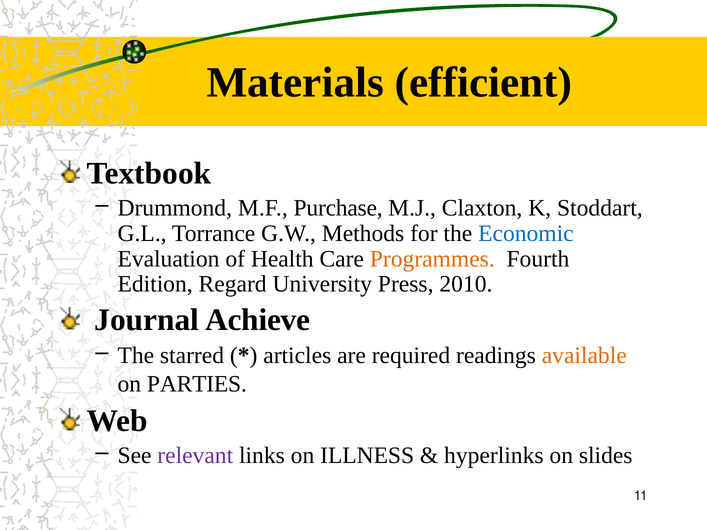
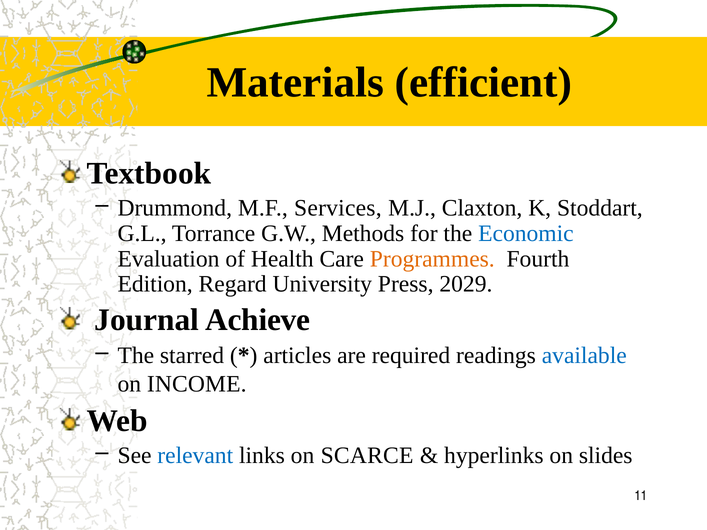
Purchase: Purchase -> Services (338, 208)
2010: 2010 -> 2029 (466, 284)
available colour: orange -> blue (584, 355)
PARTIES: PARTIES -> INCOME (197, 384)
relevant colour: purple -> blue (195, 456)
ILLNESS: ILLNESS -> SCARCE (367, 456)
